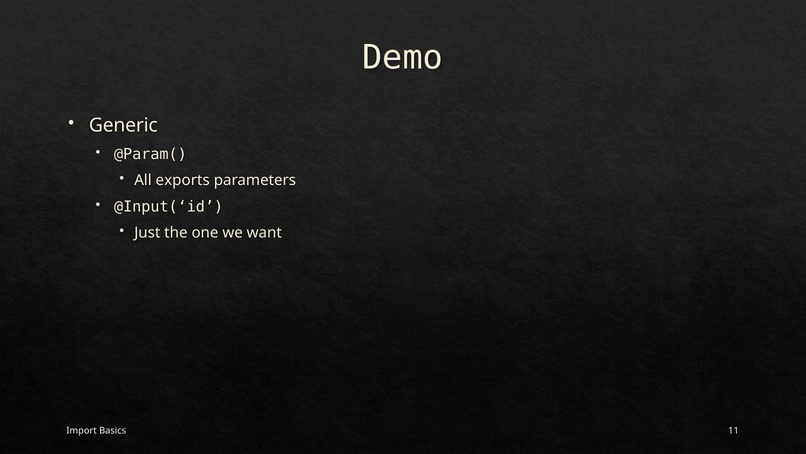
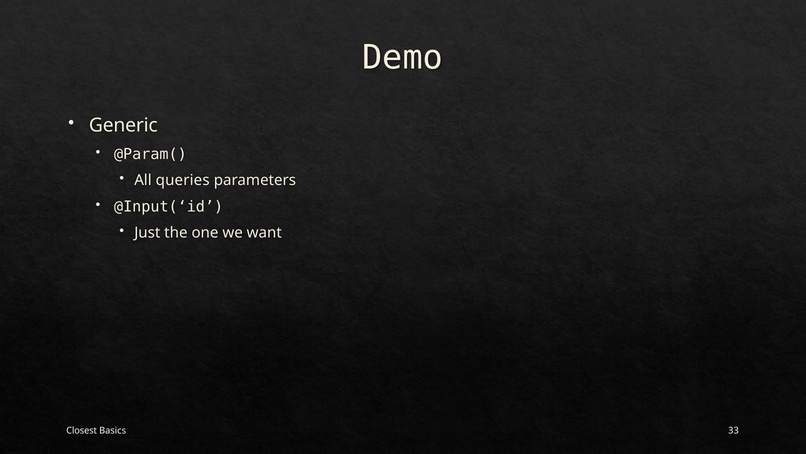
exports: exports -> queries (183, 180)
Import: Import -> Closest (82, 430)
11: 11 -> 33 (734, 430)
